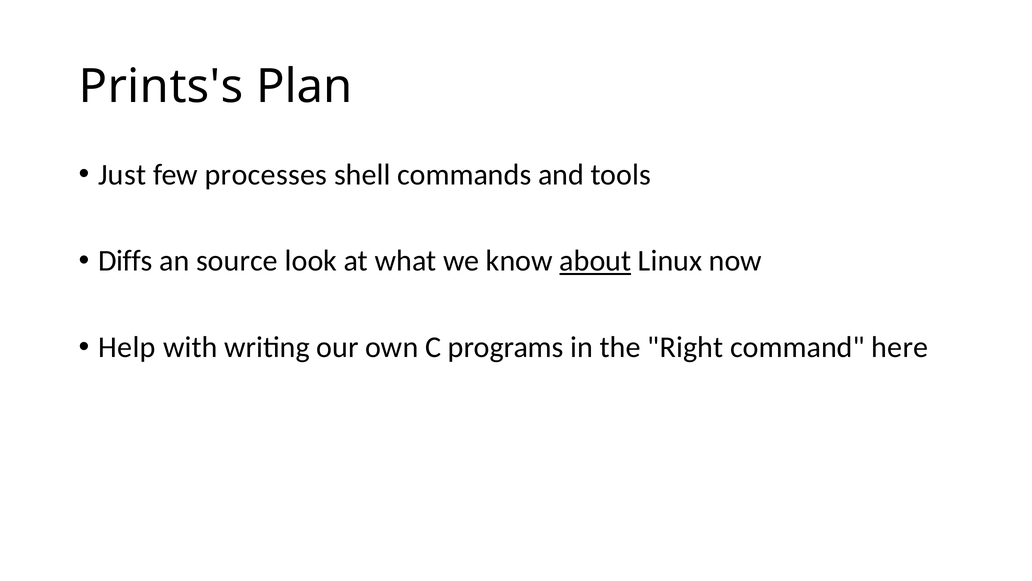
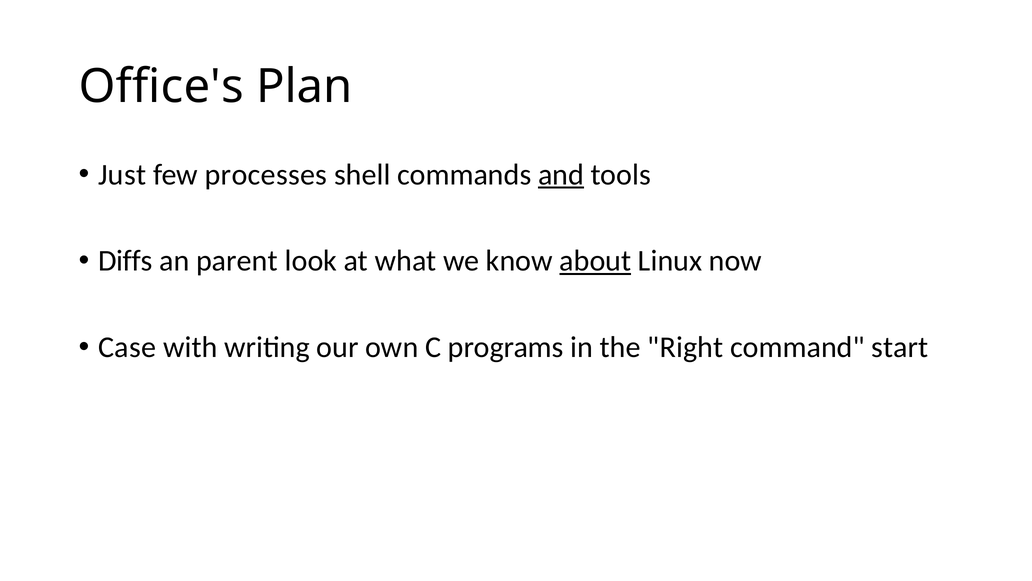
Prints's: Prints's -> Office's (161, 87)
and underline: none -> present (561, 174)
source: source -> parent (237, 261)
Help: Help -> Case (127, 347)
here: here -> start (900, 347)
